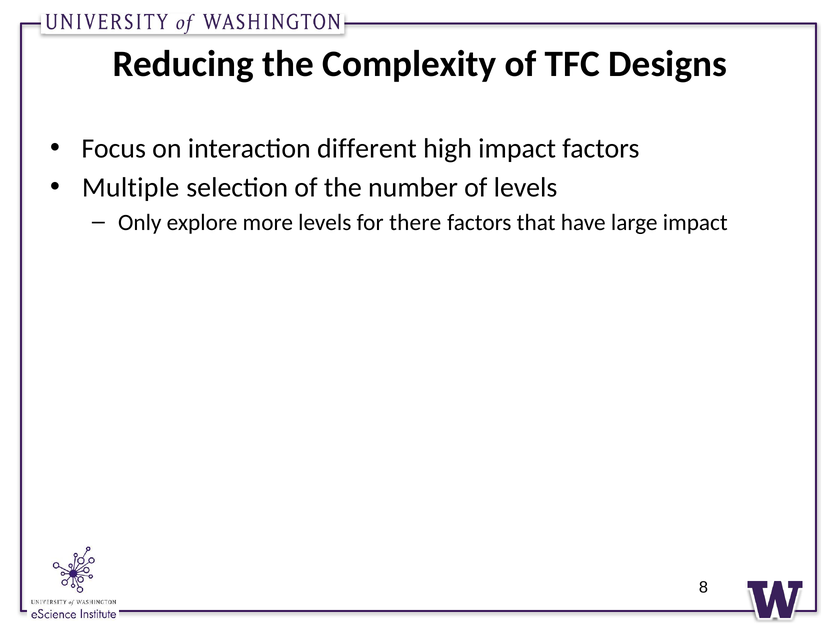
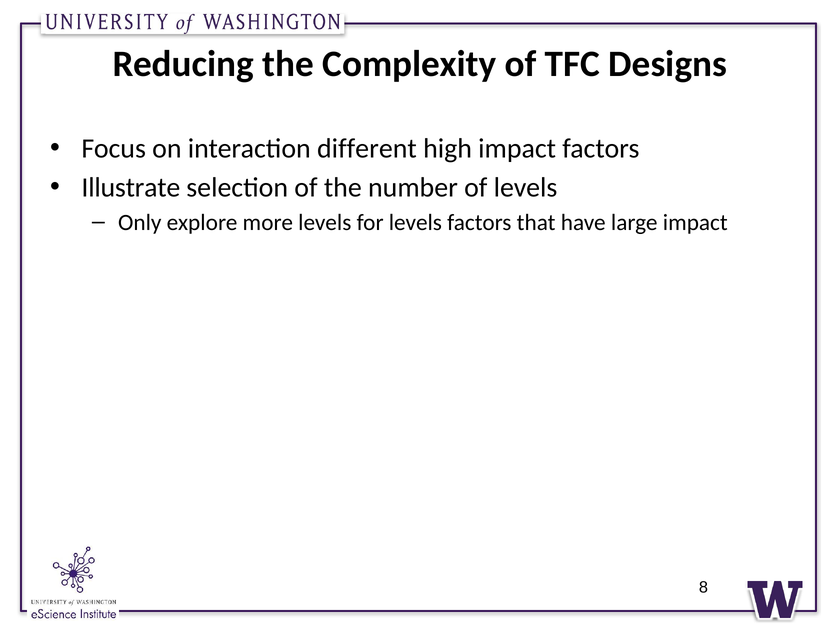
Multiple: Multiple -> Illustrate (131, 187)
for there: there -> levels (415, 222)
